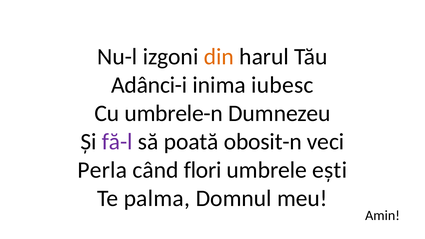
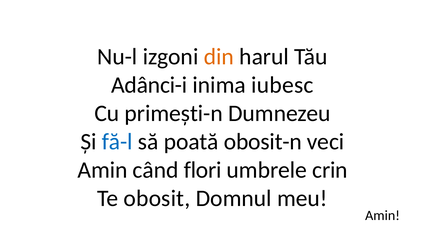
umbrele-n: umbrele-n -> primești-n (174, 113)
fă-l colour: purple -> blue (117, 142)
Perla: Perla -> Amin (102, 170)
ești: ești -> crin (330, 170)
palma: palma -> obosit (157, 198)
